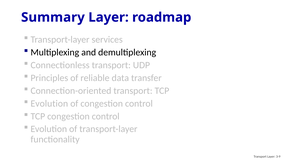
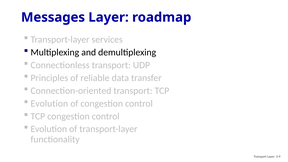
Summary: Summary -> Messages (53, 17)
